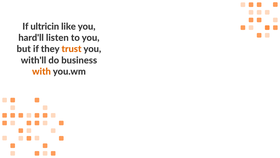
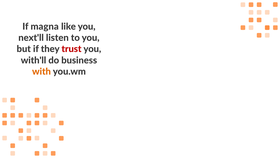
ultricin: ultricin -> magna (45, 27)
hard'll: hard'll -> next'll (31, 38)
trust colour: orange -> red (72, 49)
